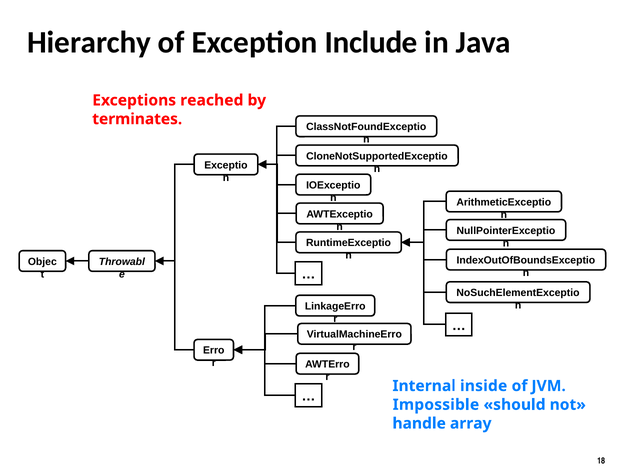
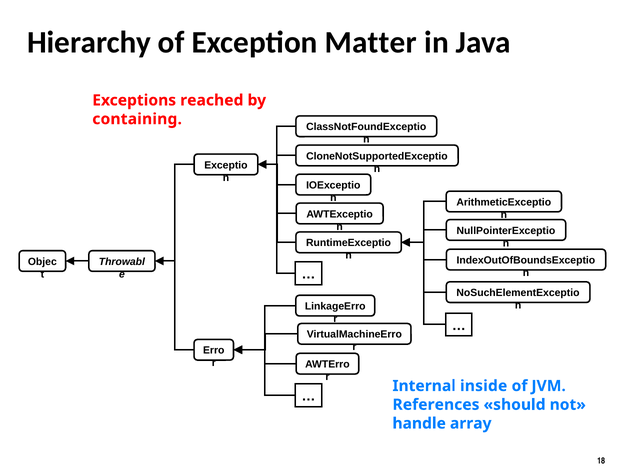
Include: Include -> Matter (371, 43)
terminates: terminates -> containing (137, 119)
Impossible: Impossible -> References (436, 404)
